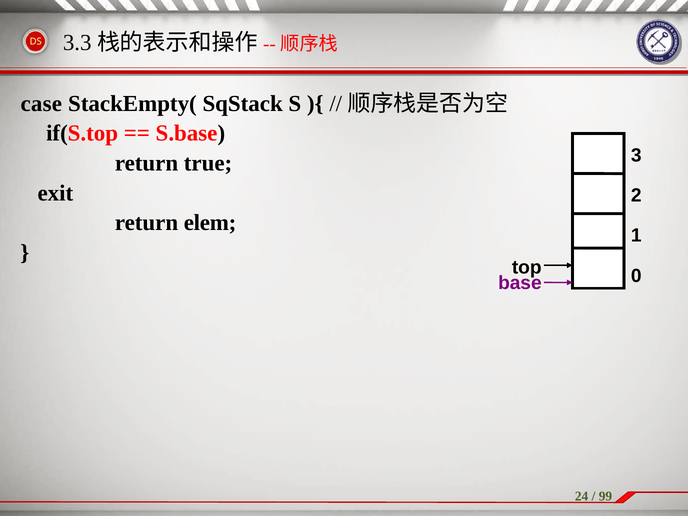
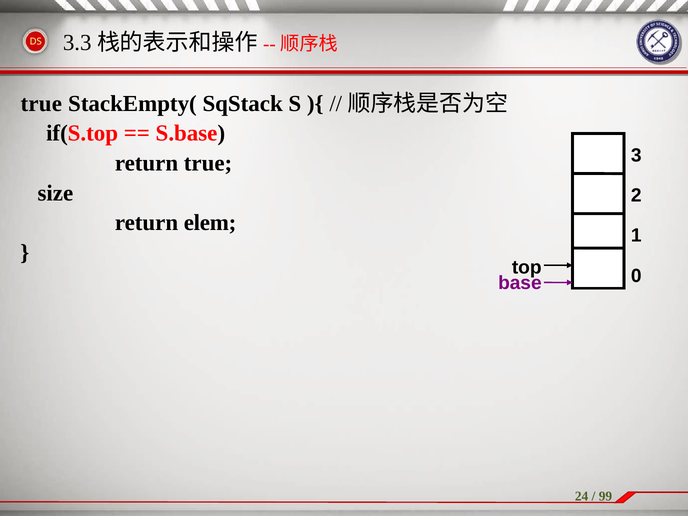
case: case -> true (41, 103)
exit: exit -> size (55, 193)
